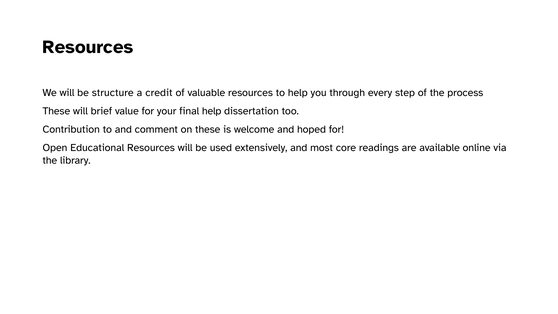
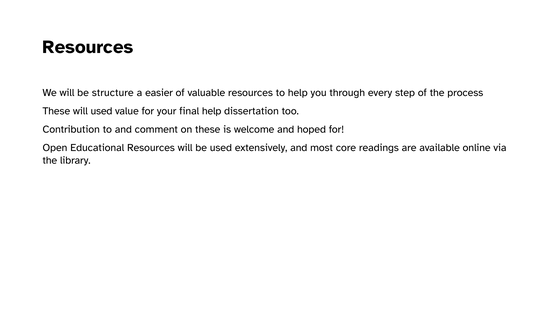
credit: credit -> easier (159, 93)
will brief: brief -> used (101, 111)
